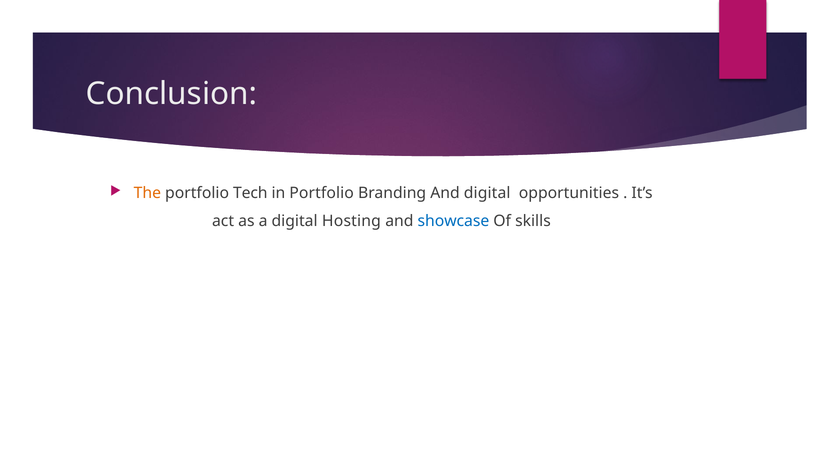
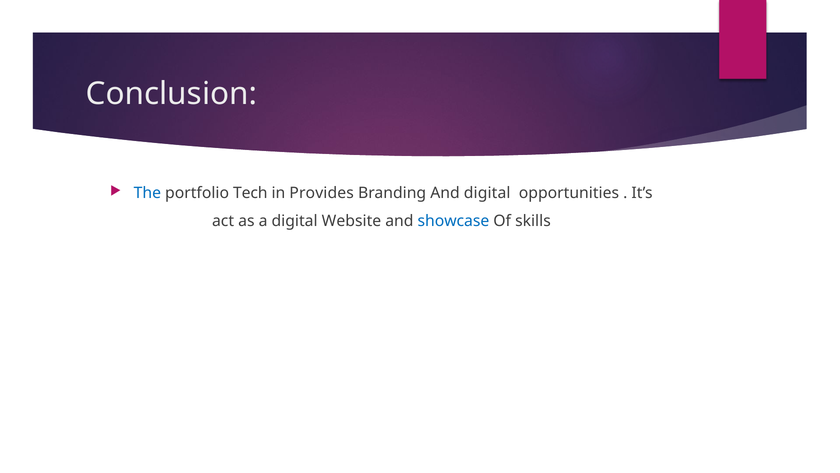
The colour: orange -> blue (147, 193)
in Portfolio: Portfolio -> Provides (322, 193)
Hosting: Hosting -> Website (351, 221)
